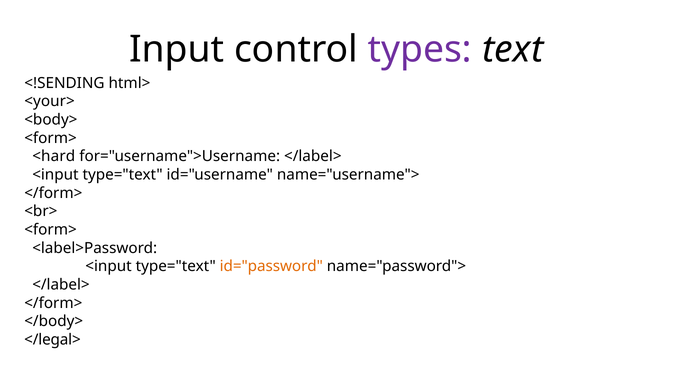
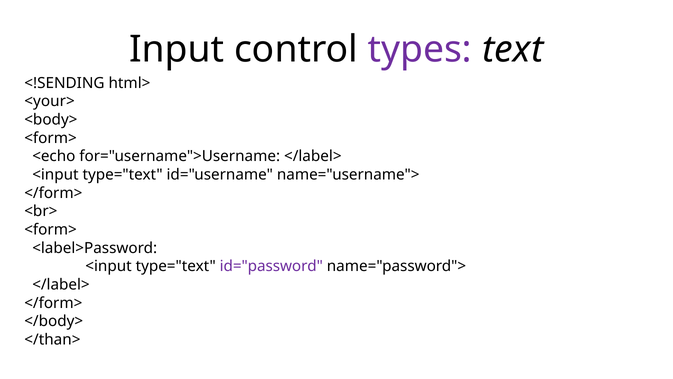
<hard: <hard -> <echo (54, 156)
id="password colour: orange -> purple (271, 266)
</legal>: </legal> -> </than> (52, 339)
